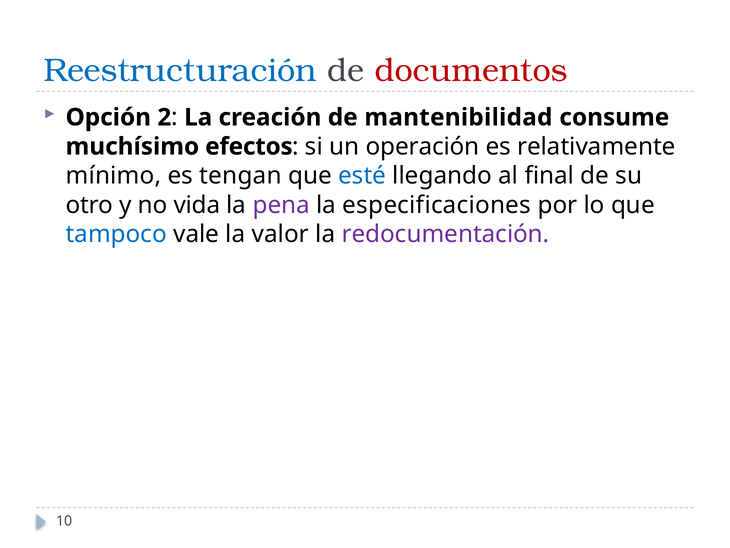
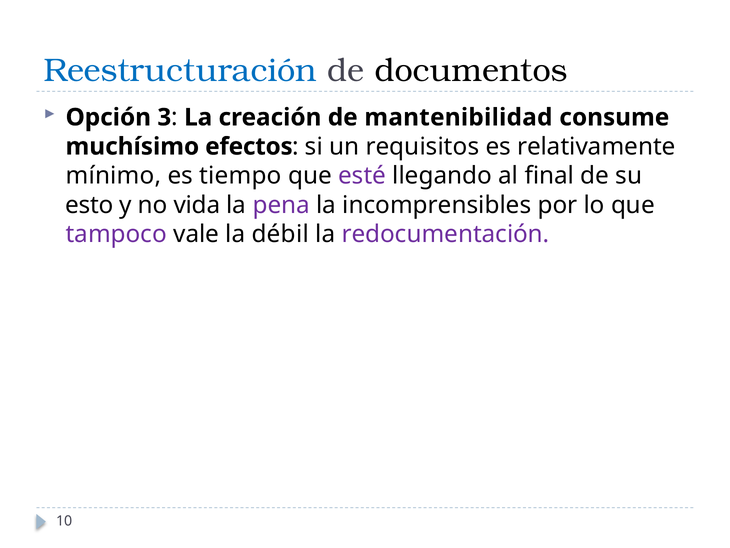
documentos colour: red -> black (471, 70)
2: 2 -> 3 (164, 117)
operación: operación -> requisitos (422, 146)
tengan: tengan -> tiempo (240, 176)
esté colour: blue -> purple (362, 176)
otro: otro -> esto (89, 205)
especificaciones: especificaciones -> incomprensibles (437, 205)
tampoco colour: blue -> purple (116, 234)
valor: valor -> débil (280, 234)
